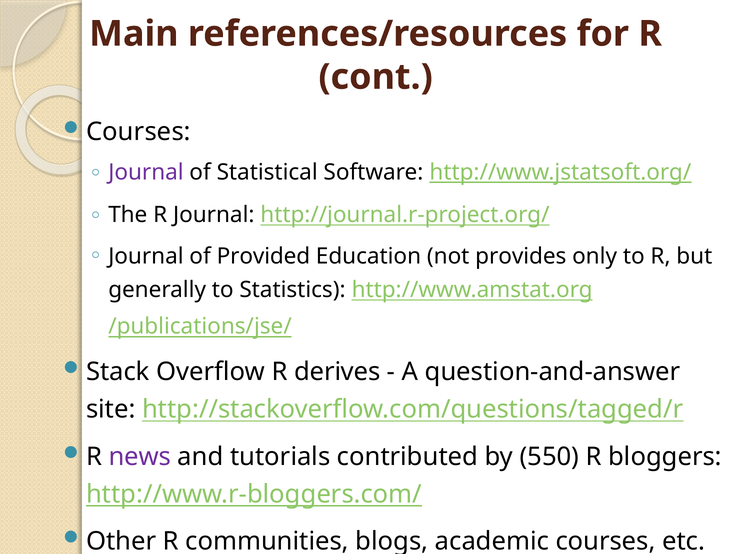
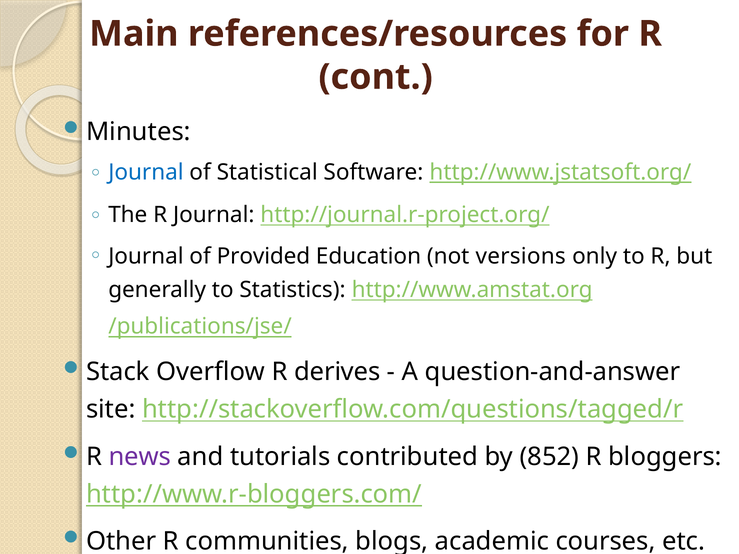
Courses: Courses -> Minutes (138, 132)
Journal colour: purple -> blue (146, 172)
provides: provides -> versions (521, 257)
550: 550 -> 852 (549, 457)
